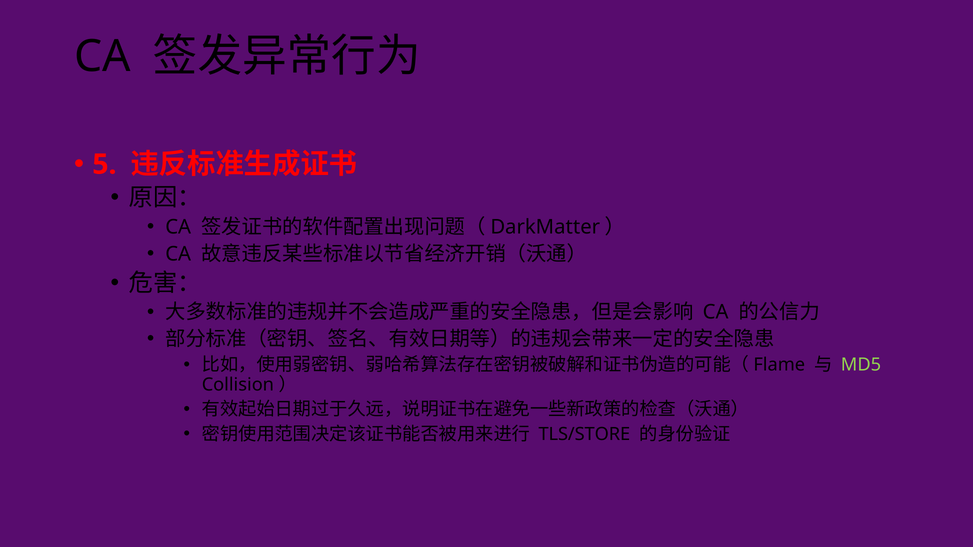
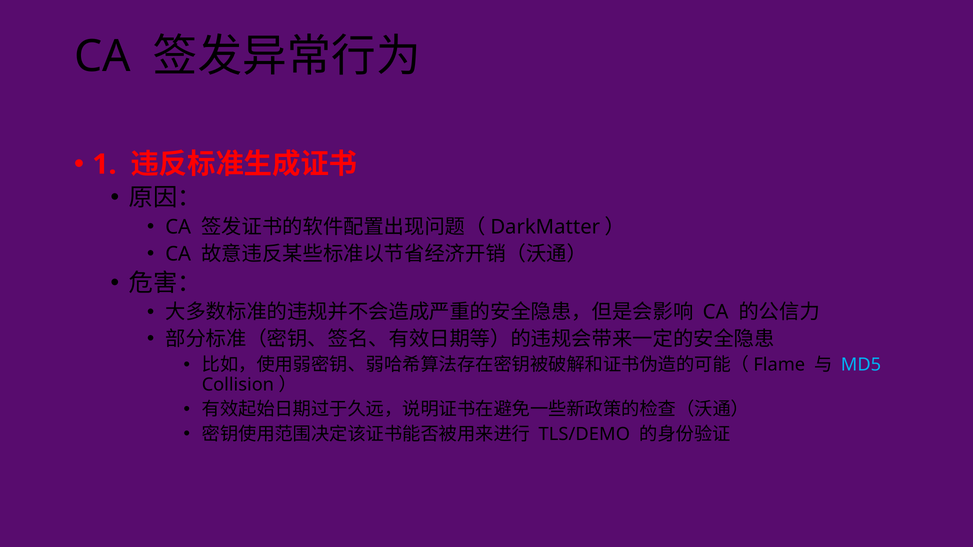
5: 5 -> 1 (104, 164)
MD5 colour: light green -> light blue (861, 365)
TLS/STORE: TLS/STORE -> TLS/DEMO (584, 434)
